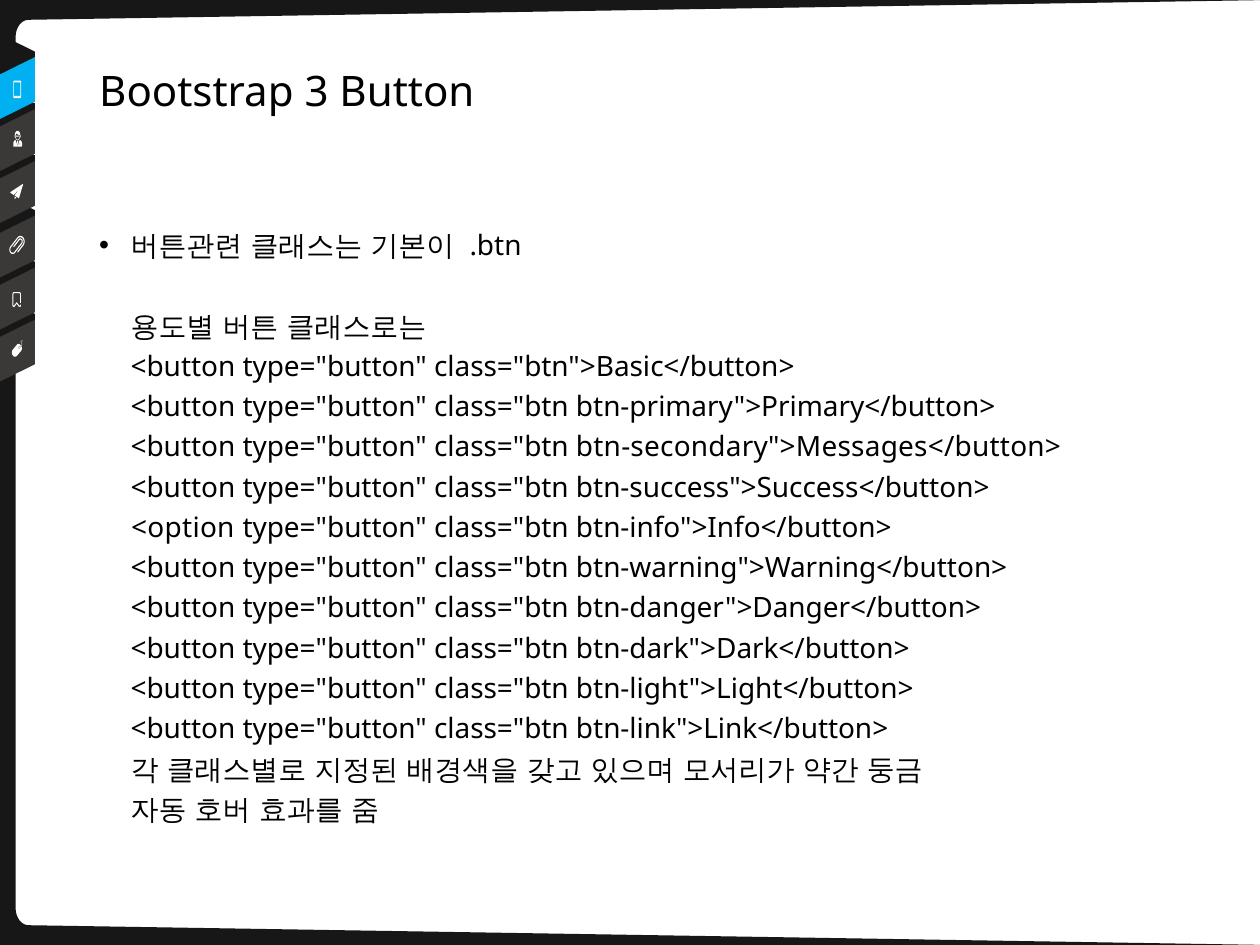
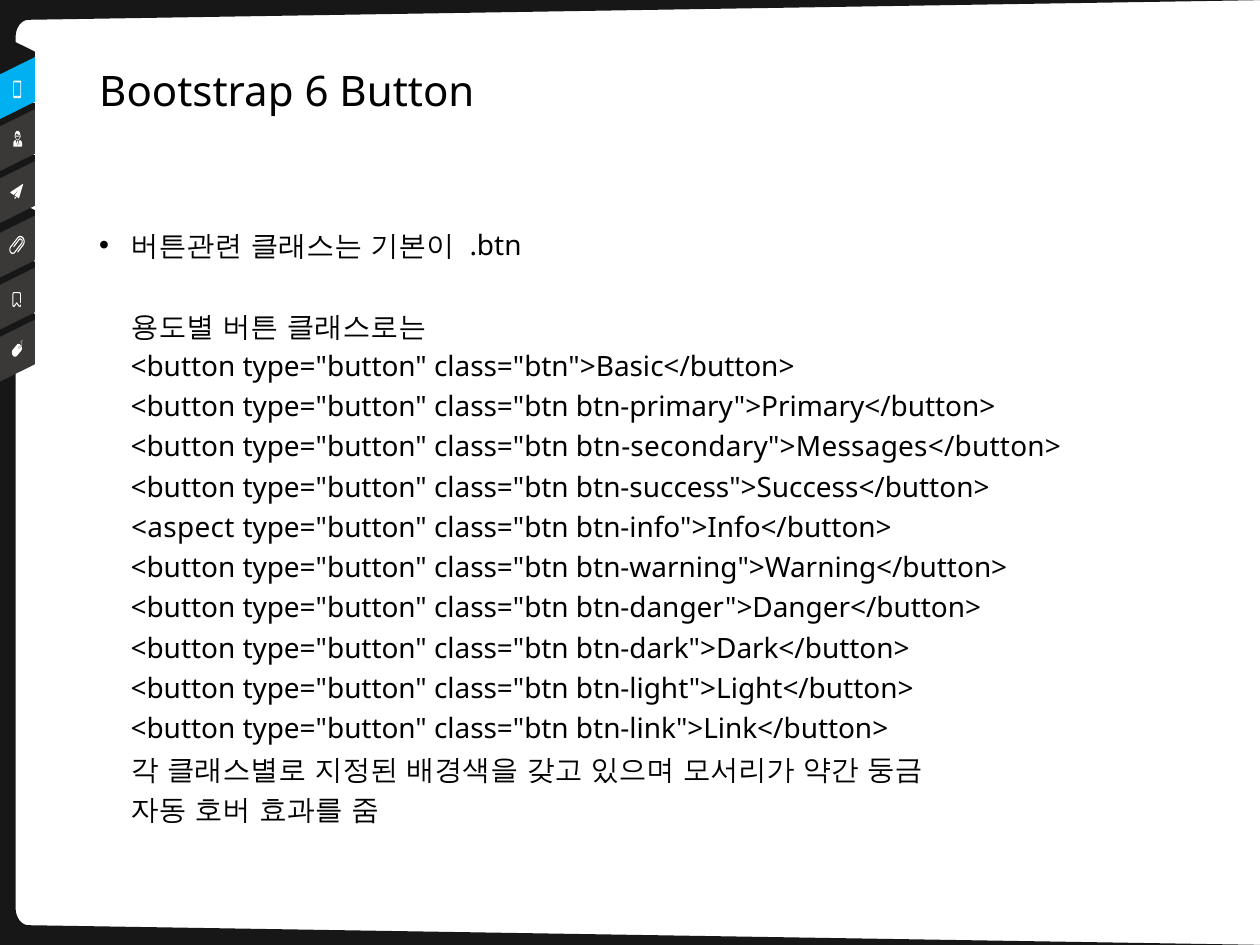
3: 3 -> 6 (317, 92)
<option: <option -> <aspect (183, 528)
